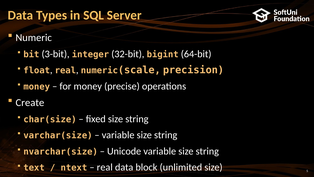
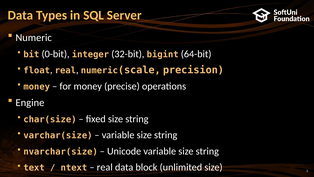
3-bit: 3-bit -> 0-bit (56, 54)
Create: Create -> Engine (30, 102)
